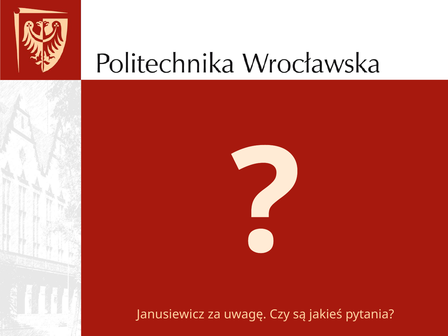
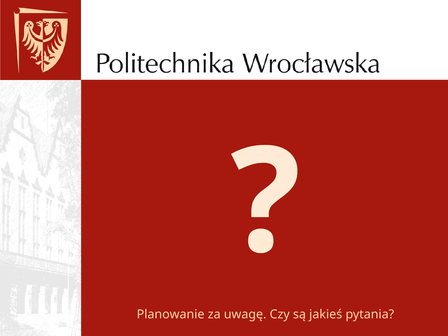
Janusiewicz: Janusiewicz -> Planowanie (171, 314)
